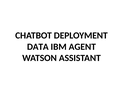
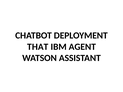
DATA: DATA -> THAT (38, 47)
